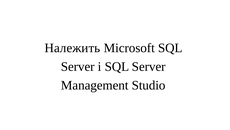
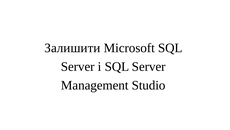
Належить: Належить -> Залишити (72, 48)
